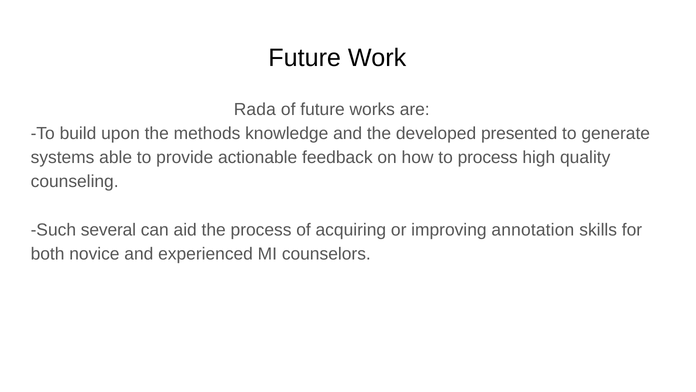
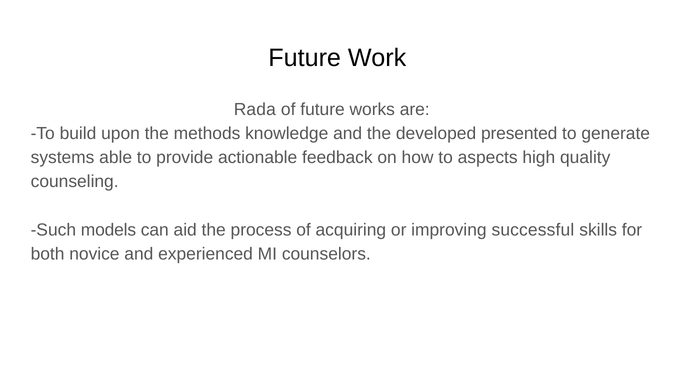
to process: process -> aspects (488, 157)
several: several -> models (108, 229)
annotation: annotation -> successful (533, 229)
